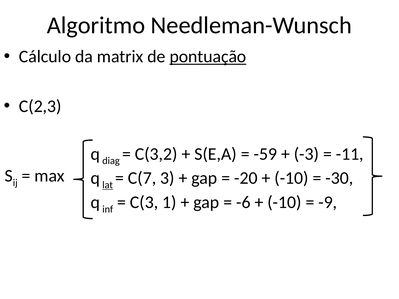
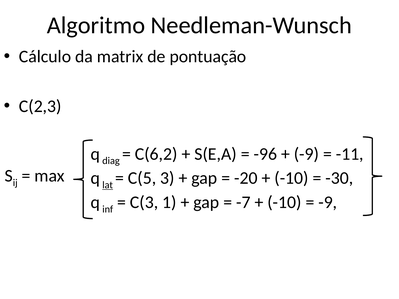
pontuação underline: present -> none (208, 57)
C(3,2: C(3,2 -> C(6,2 (156, 154)
-59: -59 -> -96 (265, 154)
-3: -3 -> -9 (306, 154)
C(7: C(7 -> C(5 (142, 178)
-6: -6 -> -7 (243, 202)
